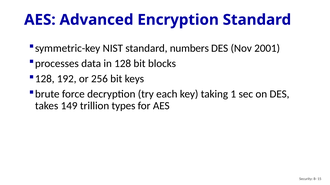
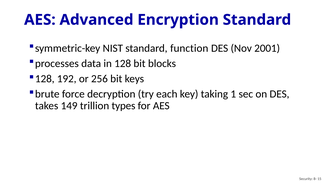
numbers: numbers -> function (189, 48)
